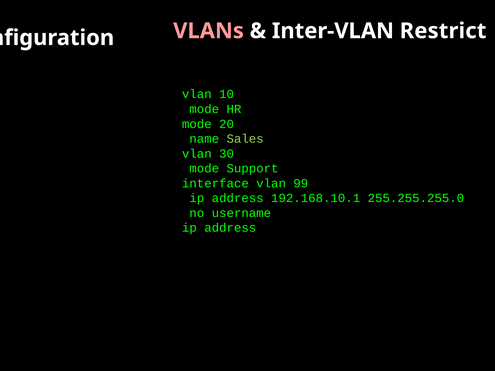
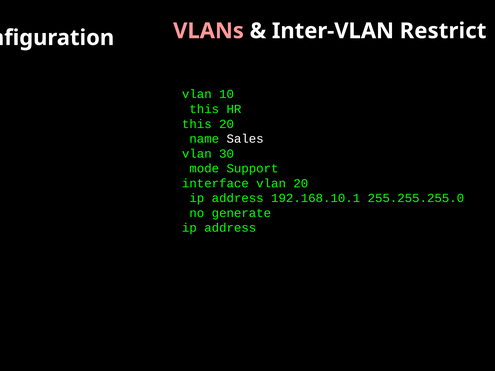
mode: mode -> this (204, 109)
mode: mode -> this (197, 124)
Sales colour: light green -> white (245, 139)
vlan 99: 99 -> 20 (301, 183)
username: username -> generate (241, 213)
